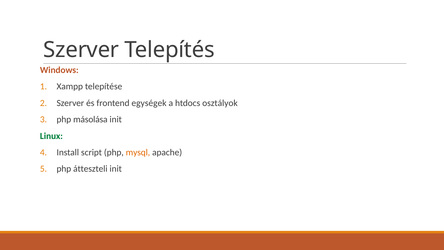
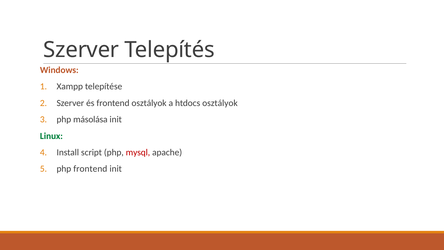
frontend egységek: egységek -> osztályok (149, 103)
mysql colour: orange -> red (138, 152)
php átteszteli: átteszteli -> frontend (90, 169)
